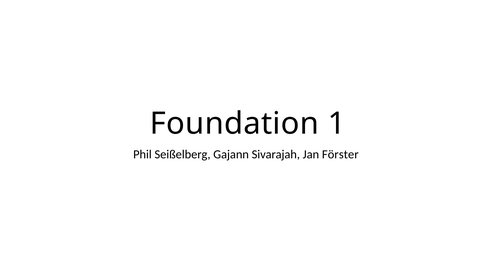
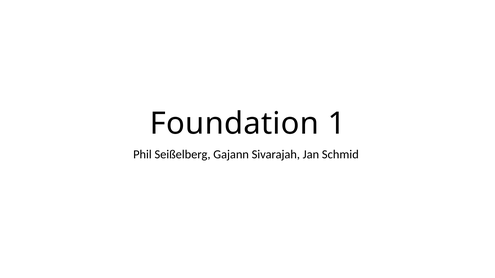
Förster: Förster -> Schmid (340, 155)
